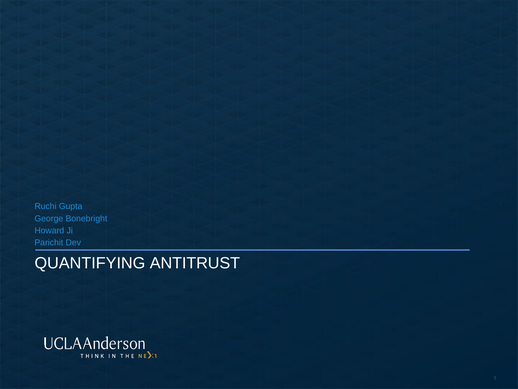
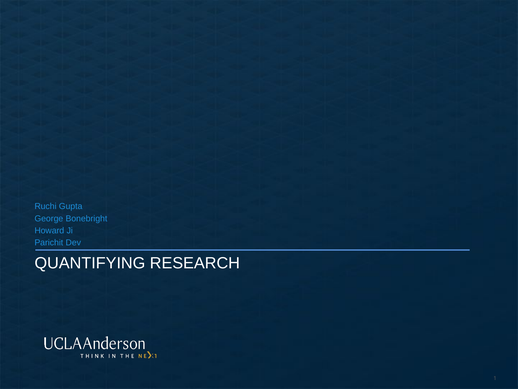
ANTITRUST: ANTITRUST -> RESEARCH (195, 263)
